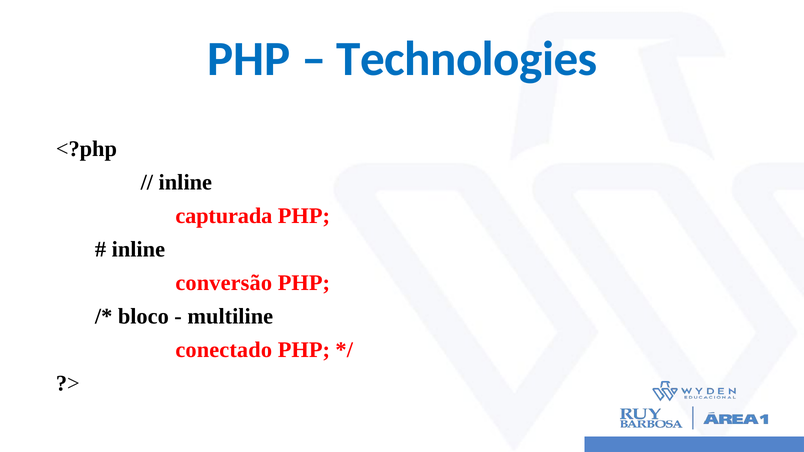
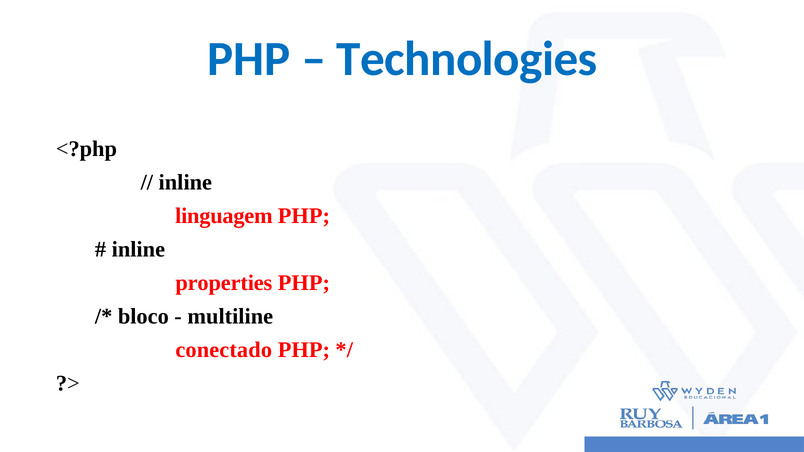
capturada: capturada -> linguagem (224, 216)
conversão: conversão -> properties (224, 283)
